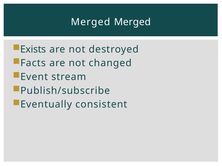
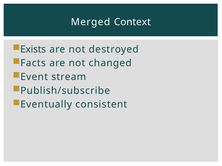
Merged Merged: Merged -> Context (132, 22)
